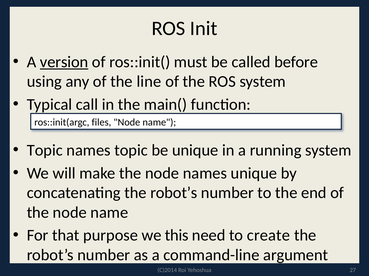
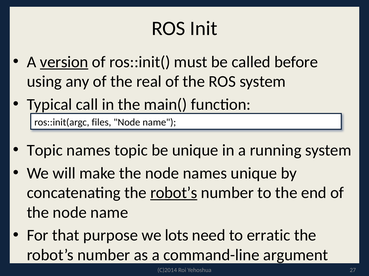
line: line -> real (149, 82)
robot’s underline: none -> present (174, 193)
this: this -> lots (177, 236)
create: create -> erratic (269, 236)
